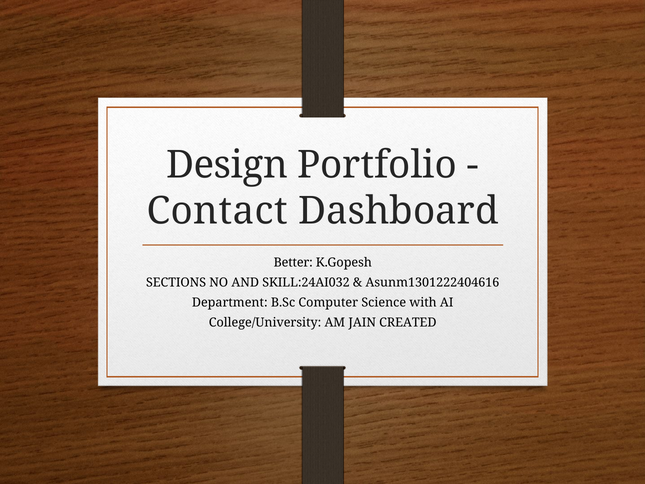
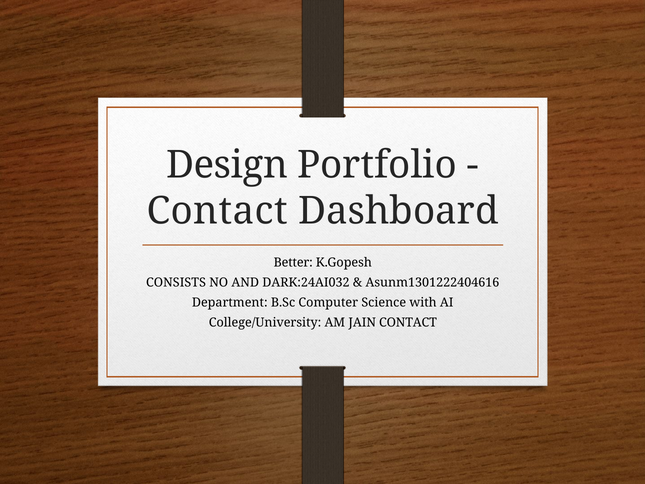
SECTIONS: SECTIONS -> CONSISTS (176, 282)
SKILL:24AI032: SKILL:24AI032 -> DARK:24AI032 (306, 282)
JAIN CREATED: CREATED -> CONTACT (408, 322)
